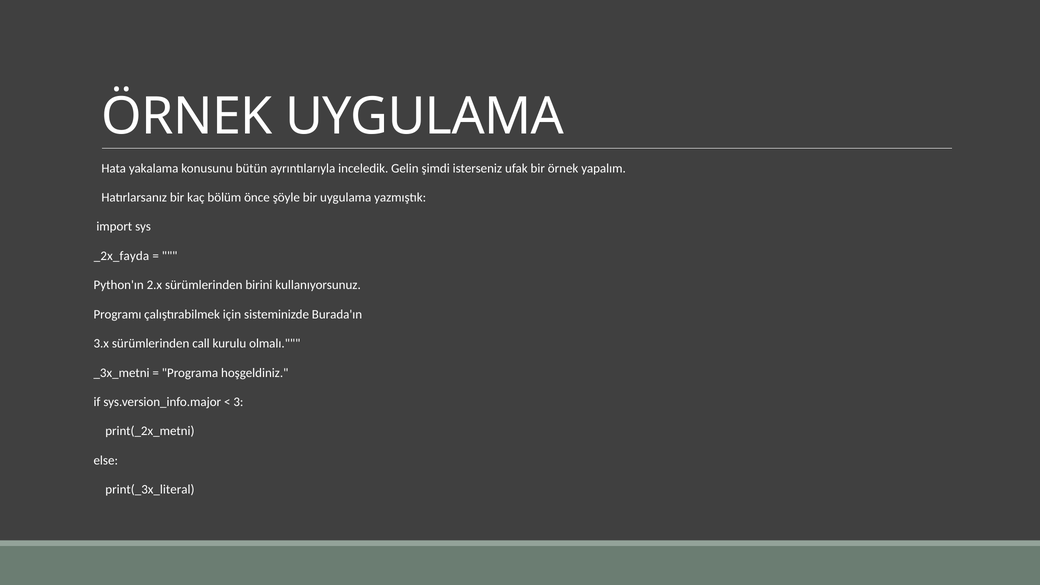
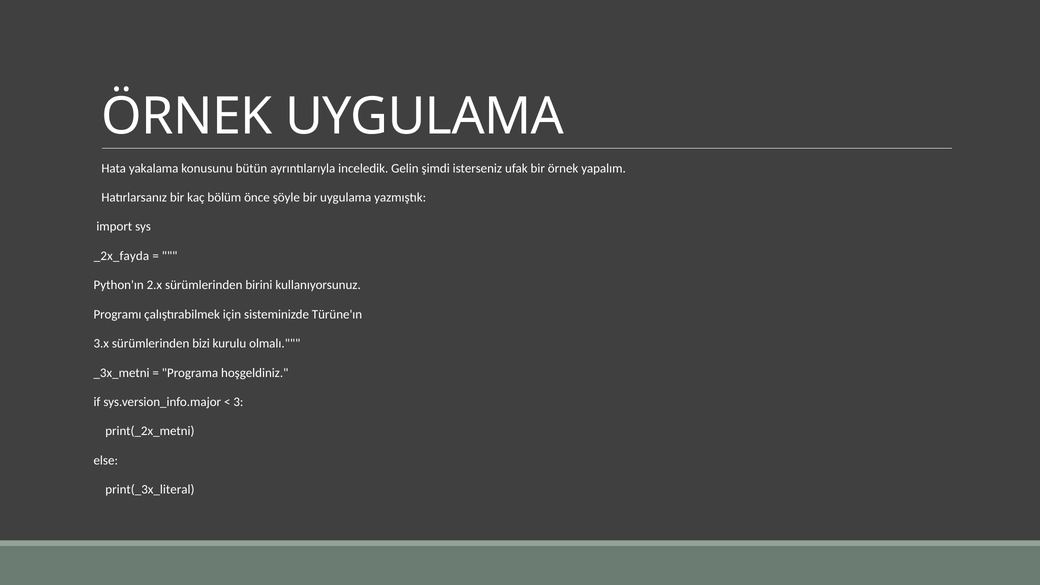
Burada'ın: Burada'ın -> Türüne'ın (337, 314)
call: call -> bizi (201, 344)
